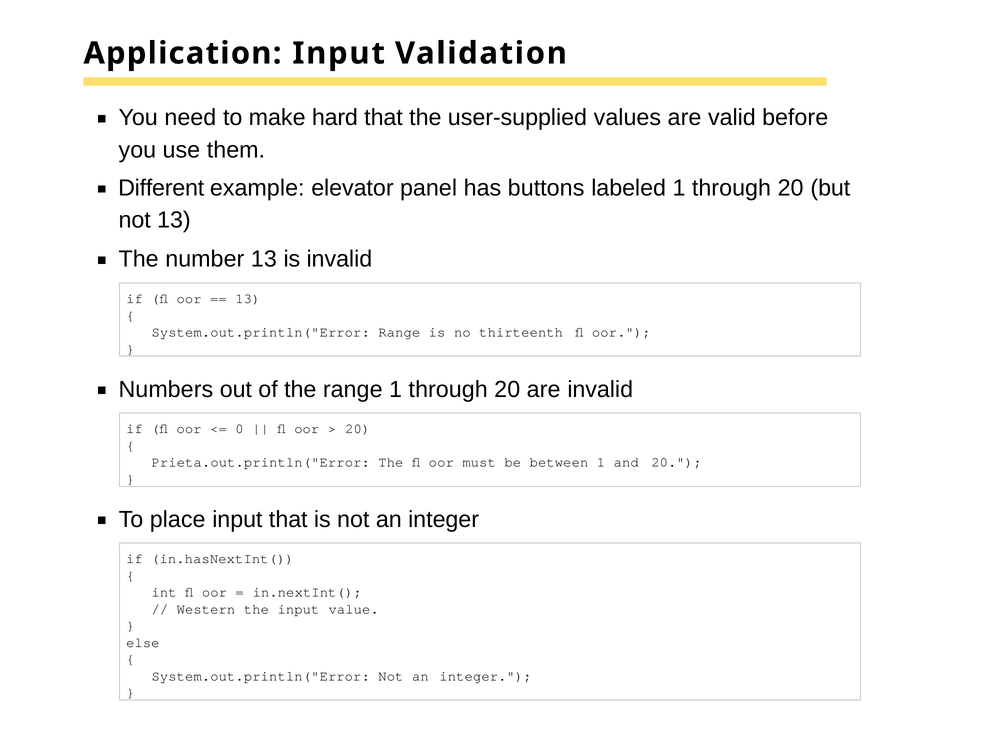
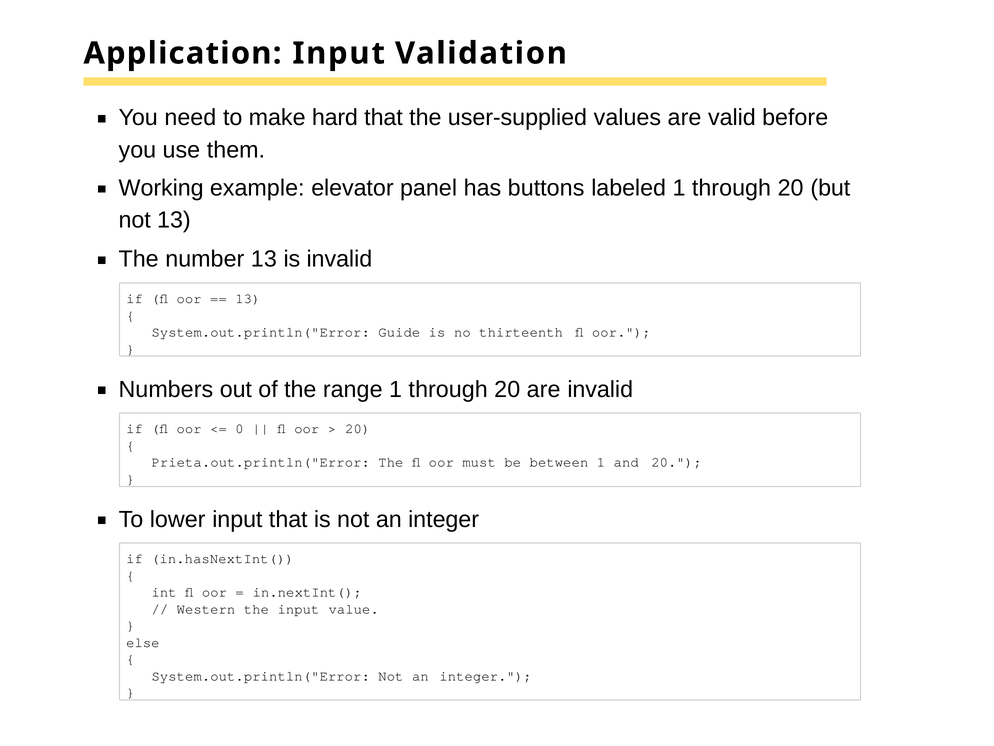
Different: Different -> Working (161, 188)
System.out.println("Error Range: Range -> Guide (399, 332)
place: place -> lower (178, 519)
